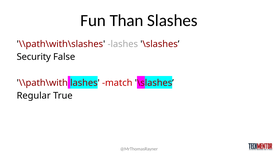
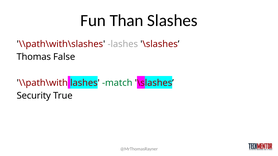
Security: Security -> Thomas (34, 57)
match colour: red -> green (117, 83)
Regular: Regular -> Security (34, 96)
